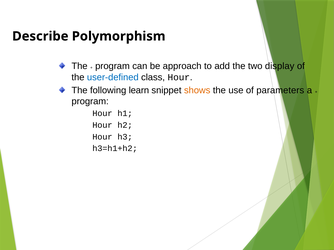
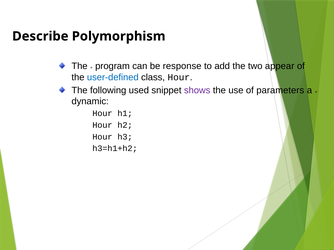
approach: approach -> response (182, 66)
display: display -> appear (280, 66)
learn: learn -> used (139, 90)
shows colour: orange -> purple (197, 90)
program: program -> dynamic (90, 102)
